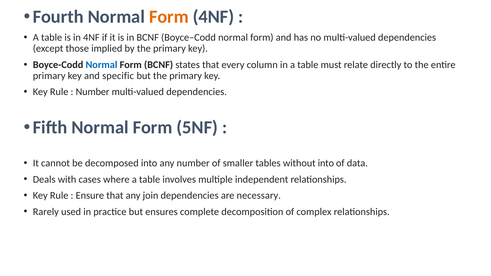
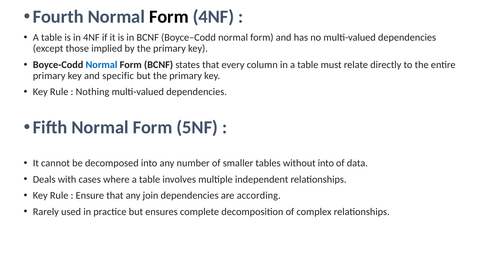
Form colour: orange -> black (169, 17)
Number: Number -> Nothing (93, 92)
necessary: necessary -> according (259, 196)
